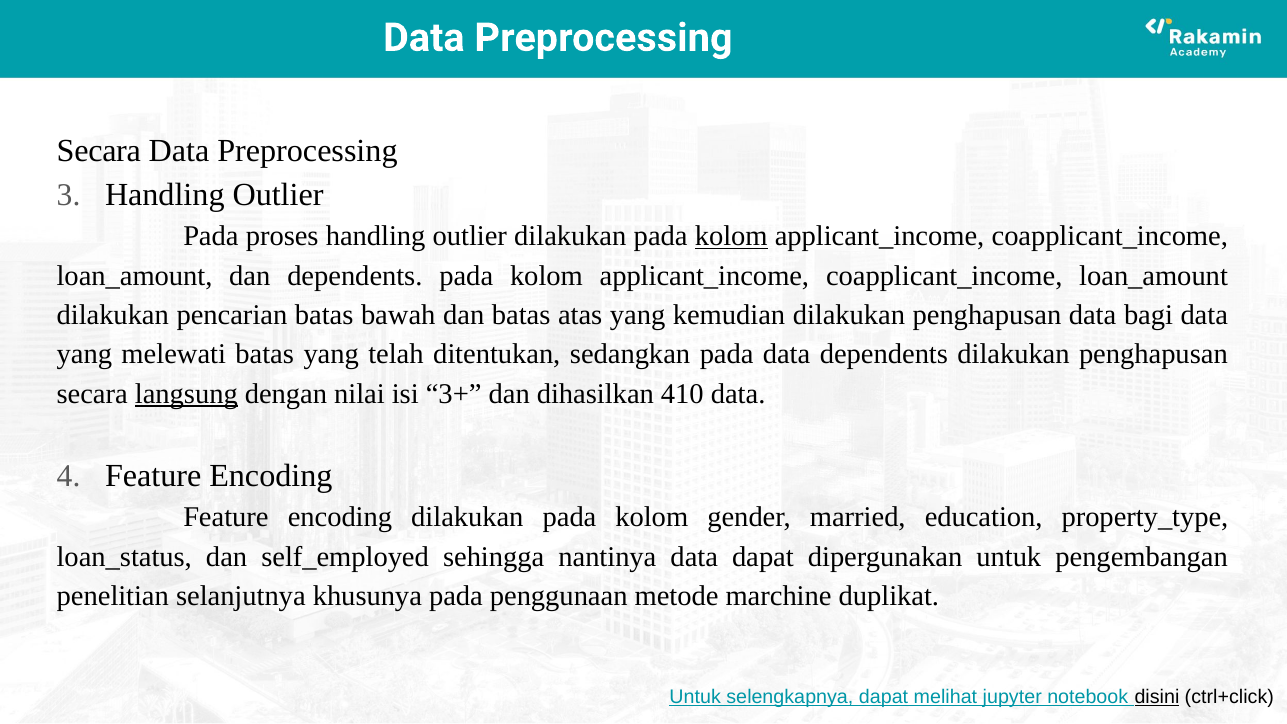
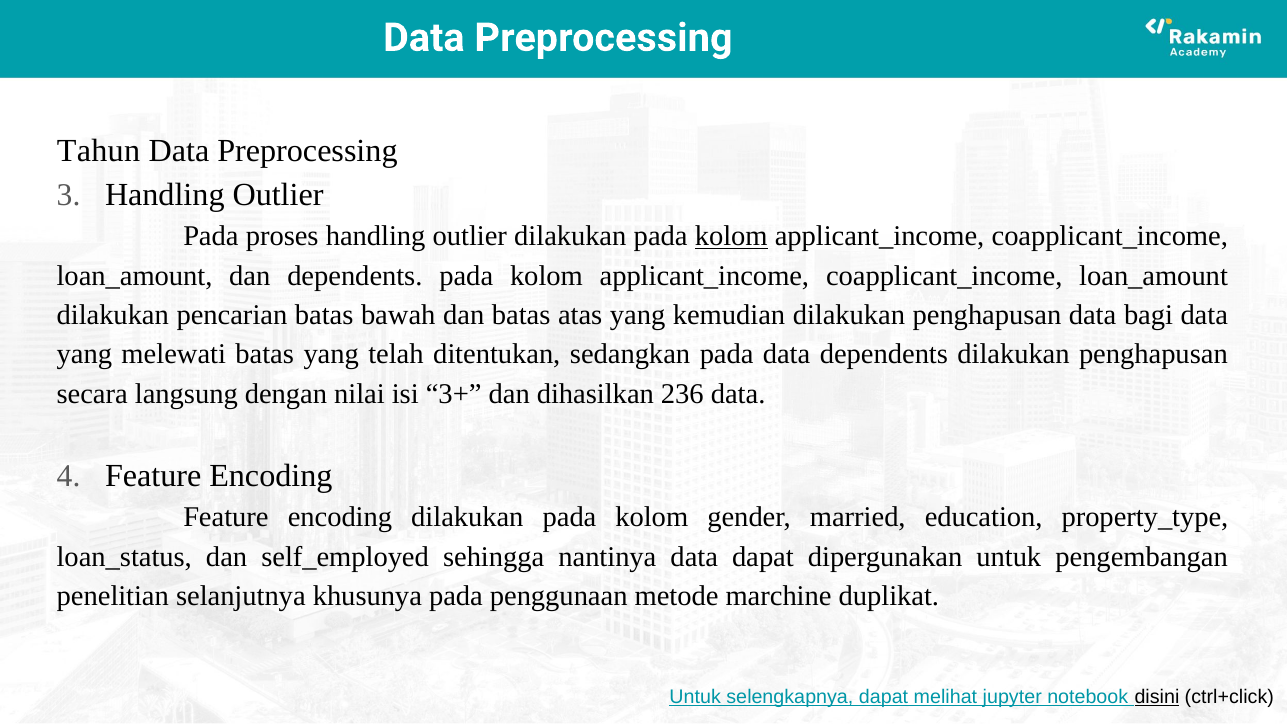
Secara: Secara -> Tahun (99, 151)
langsung underline: present -> none (186, 394)
410: 410 -> 236 (682, 394)
